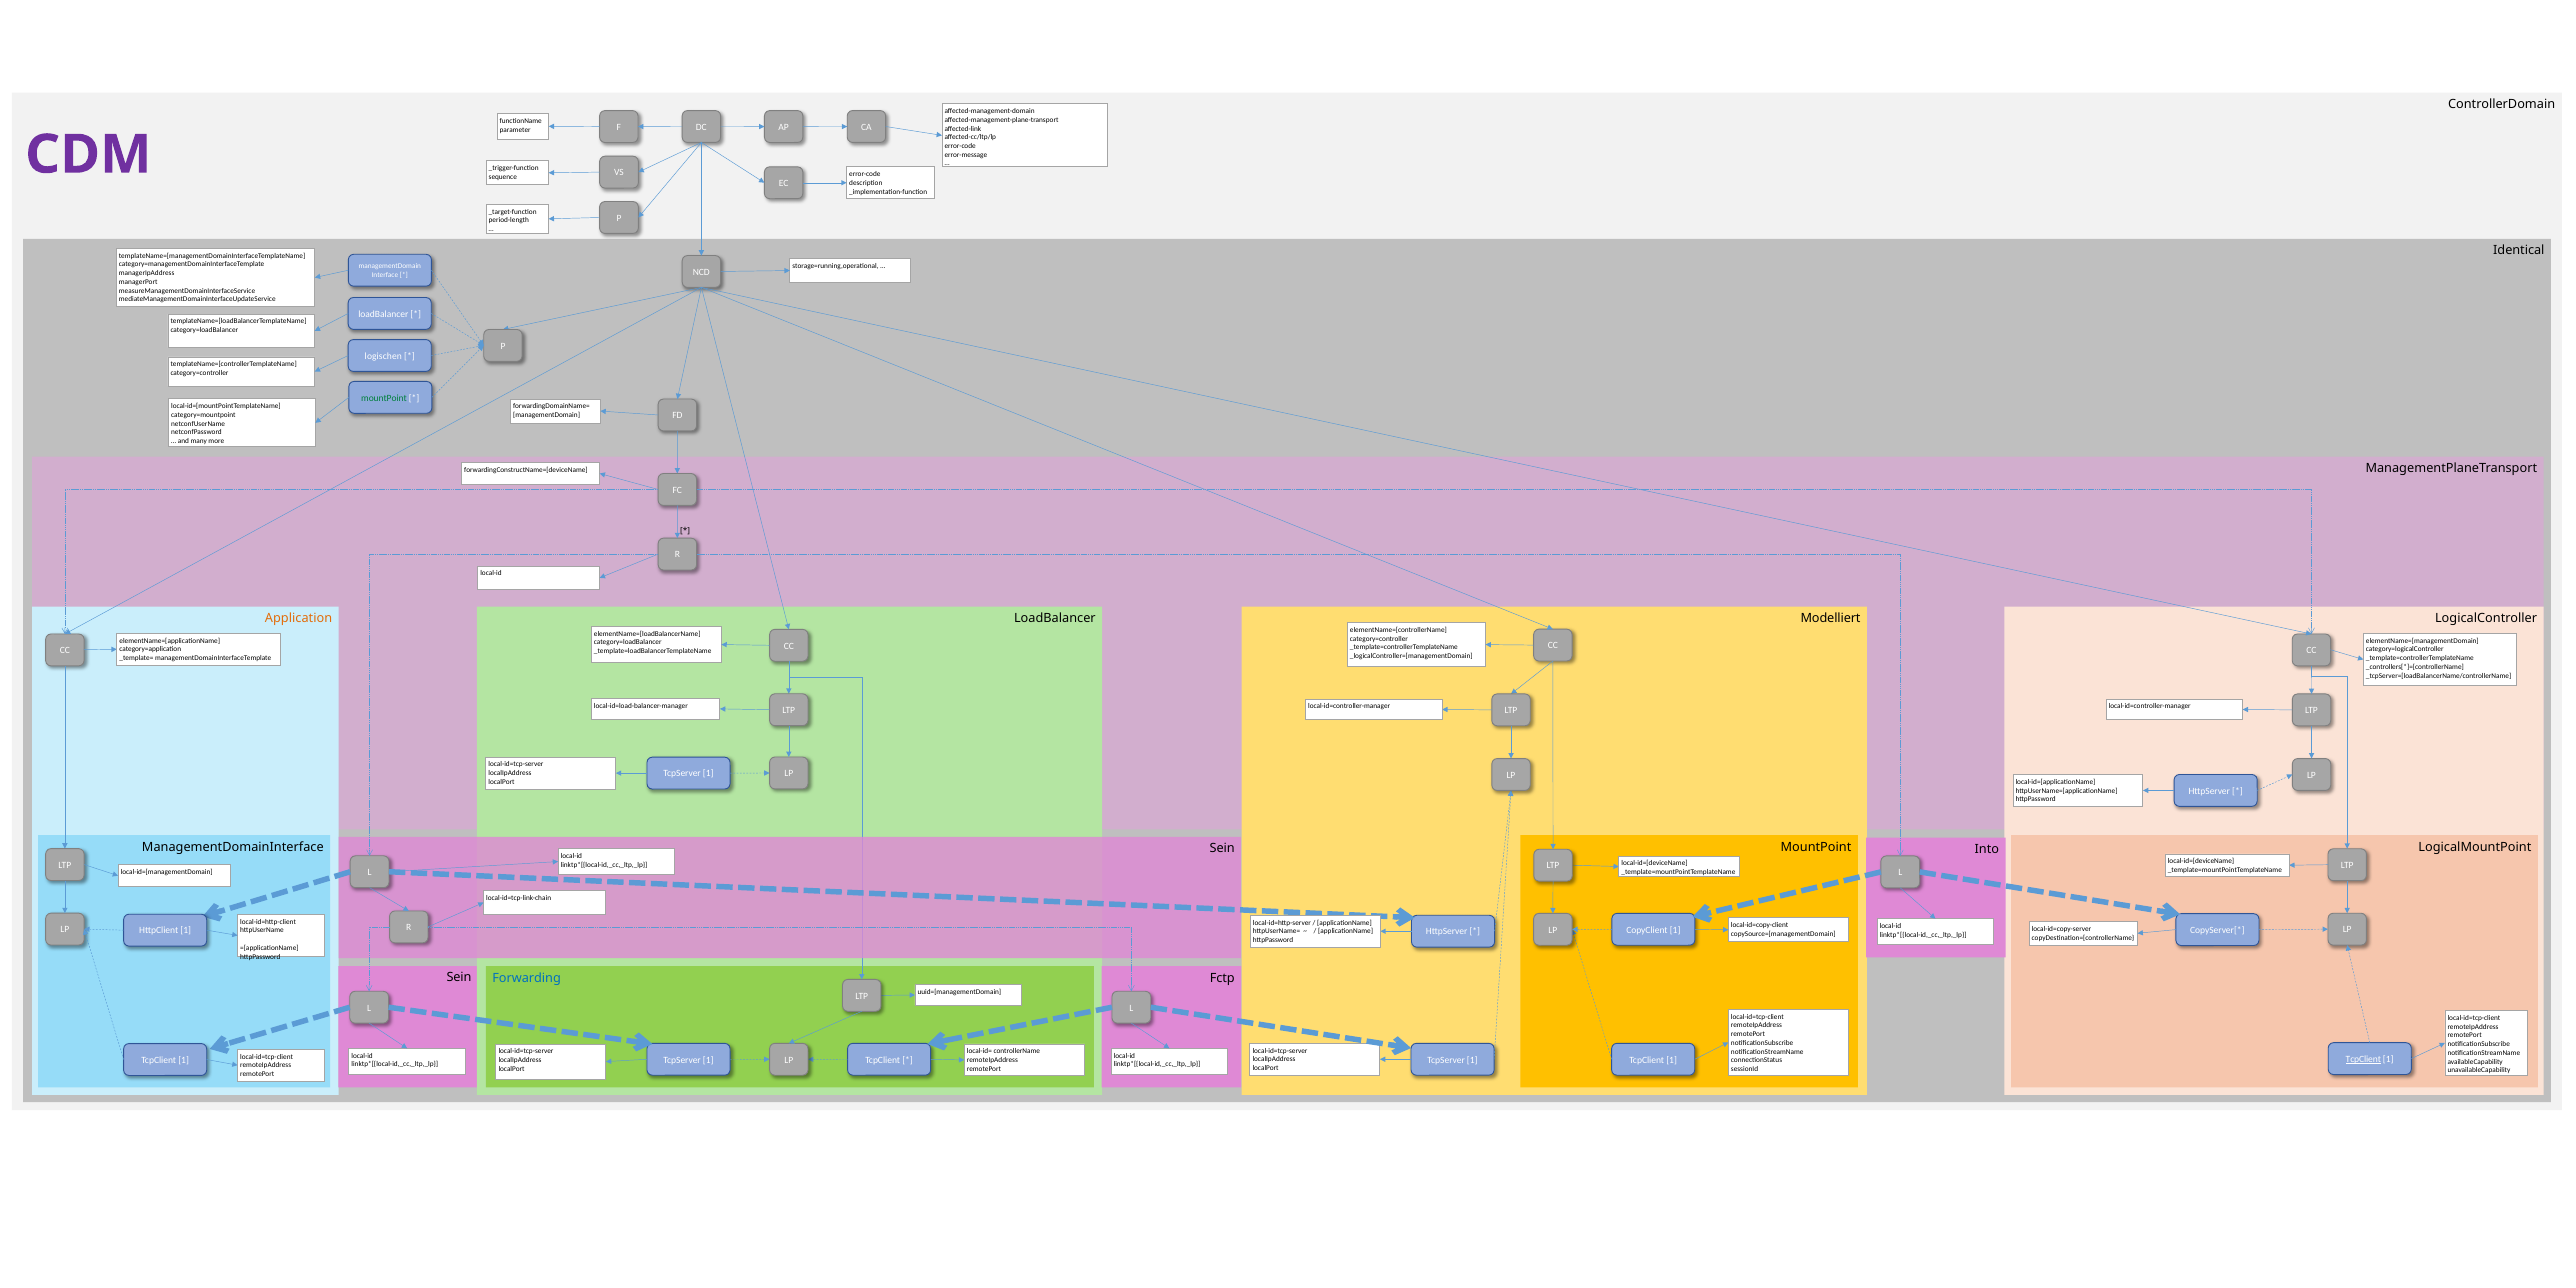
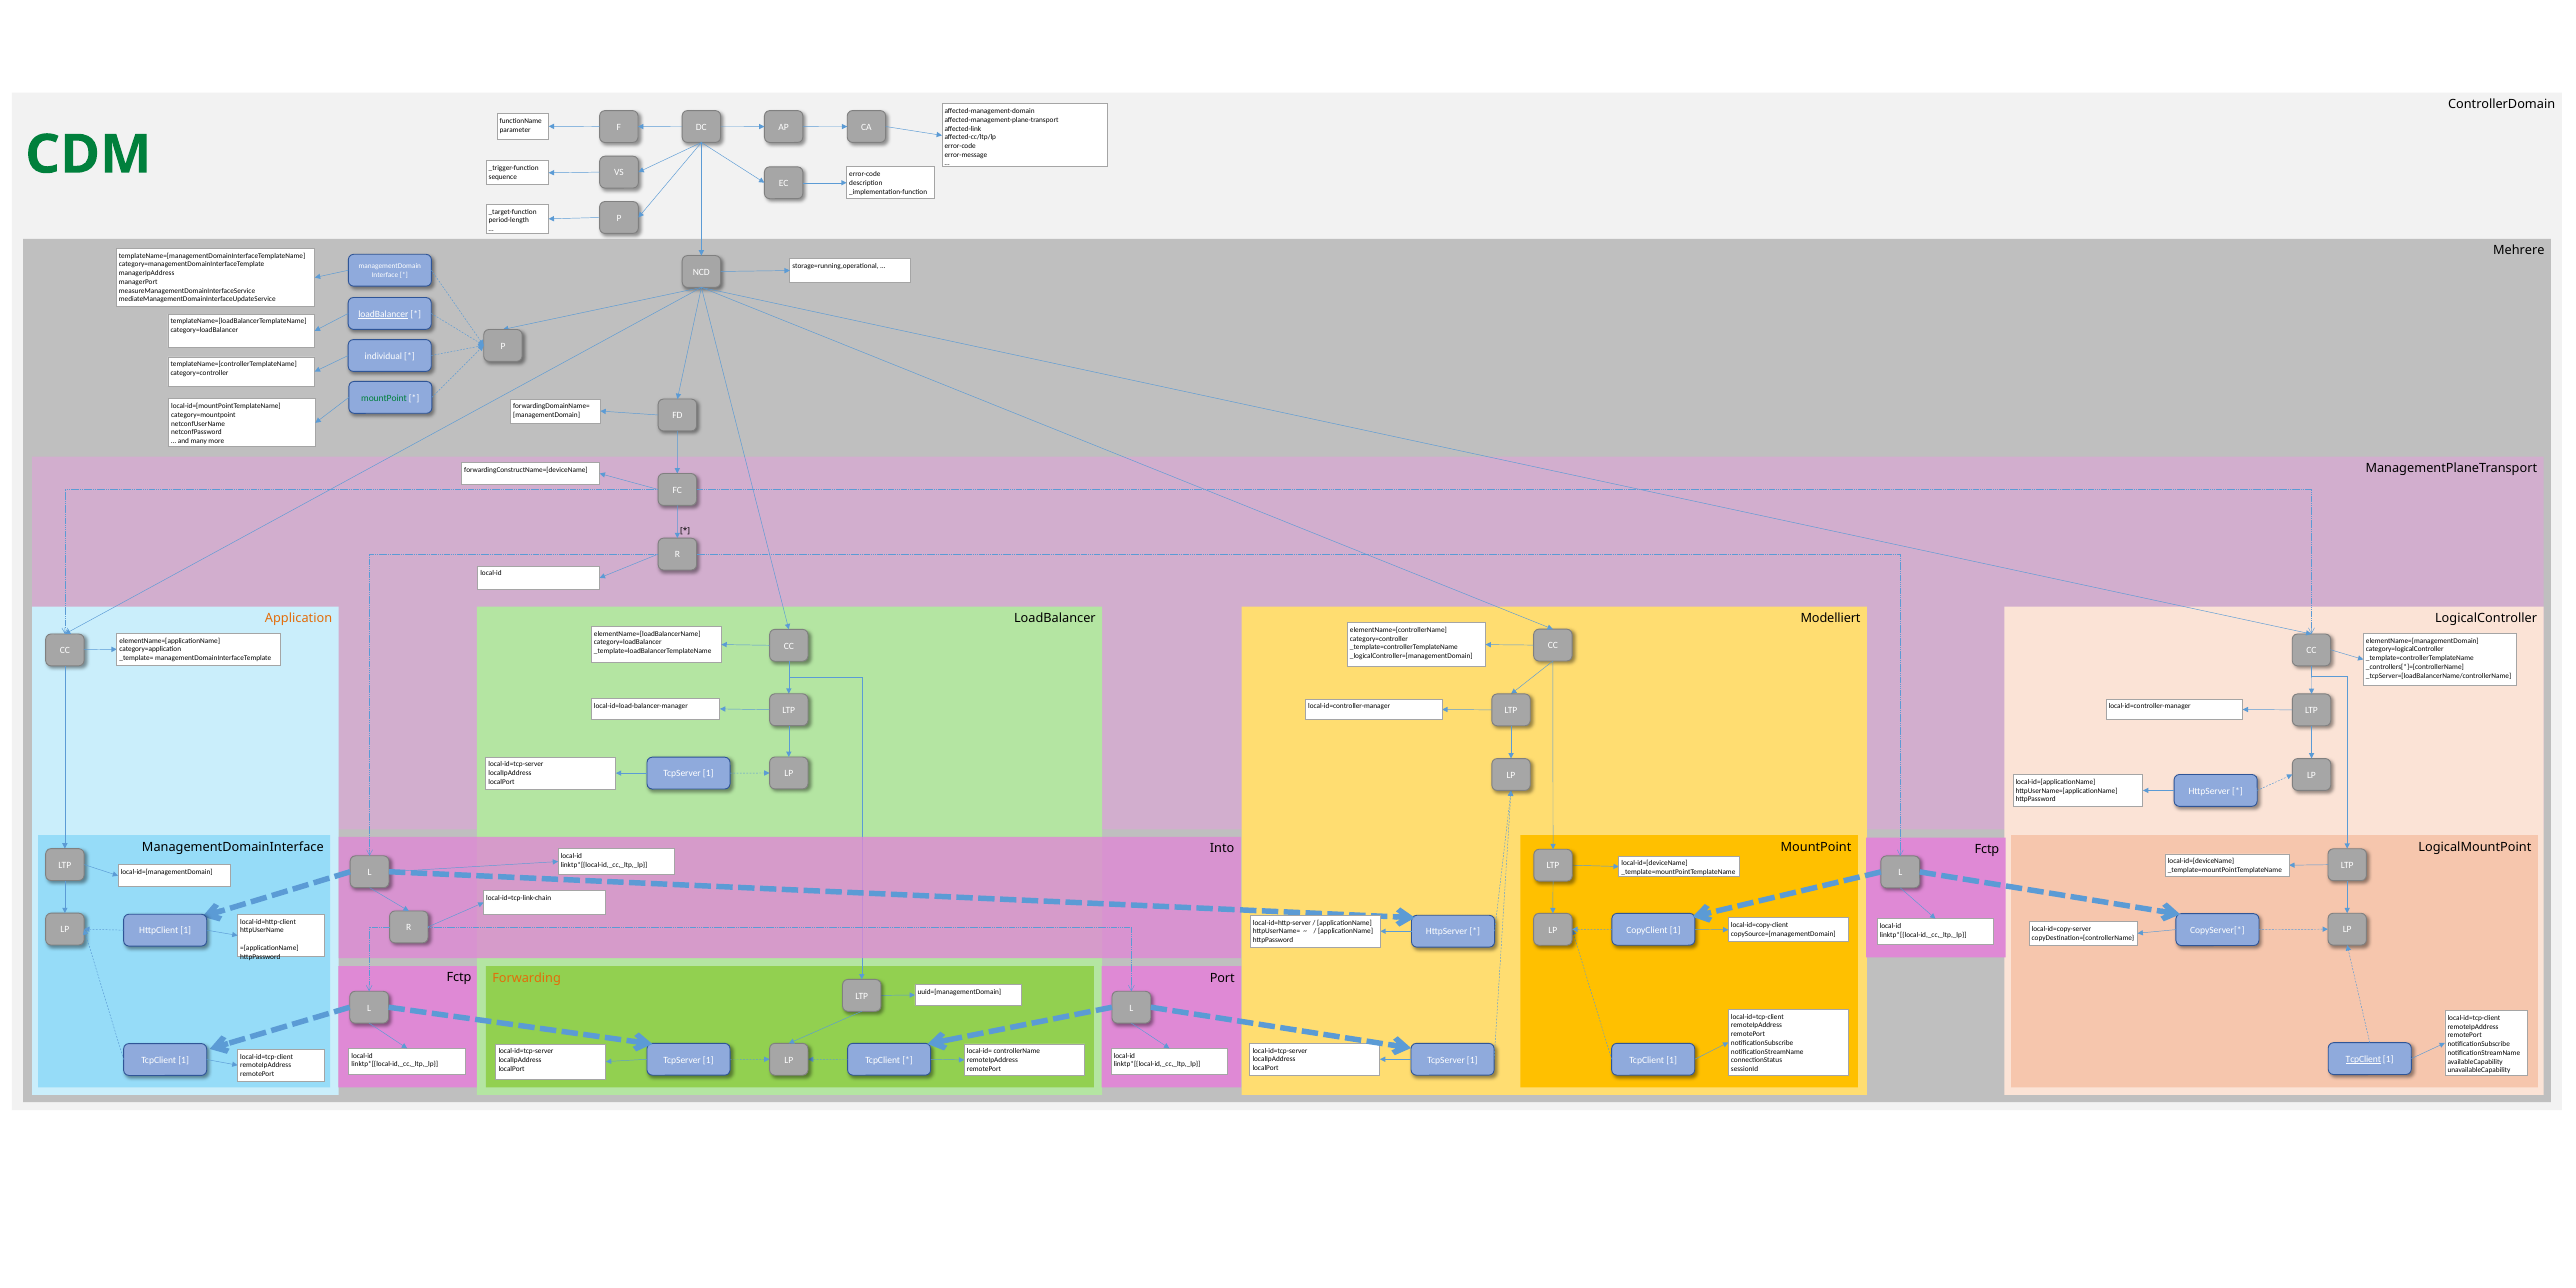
CDM colour: purple -> green (88, 155)
Identical: Identical -> Mehrere (2519, 251)
loadBalancer underline: none -> present (383, 314)
logischen: logischen -> individual (383, 356)
Sein: Sein -> Into (1222, 849)
Into: Into -> Fctp (1987, 849)
Sein: Sein -> Fctp (459, 978)
Fctp: Fctp -> Port (1222, 978)
Forwarding colour: blue -> orange (527, 978)
